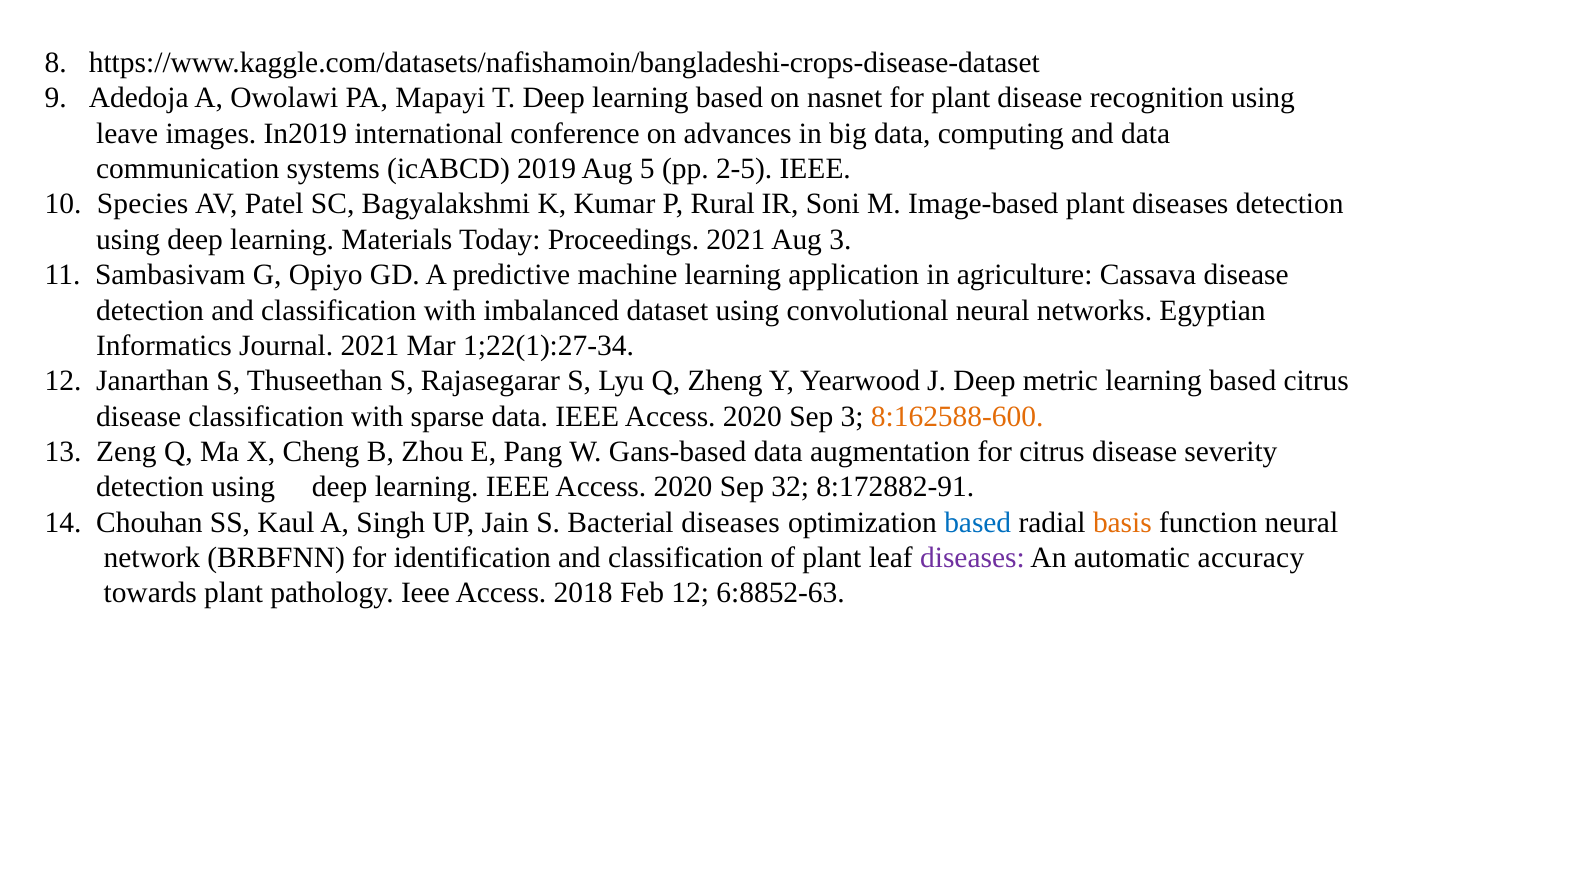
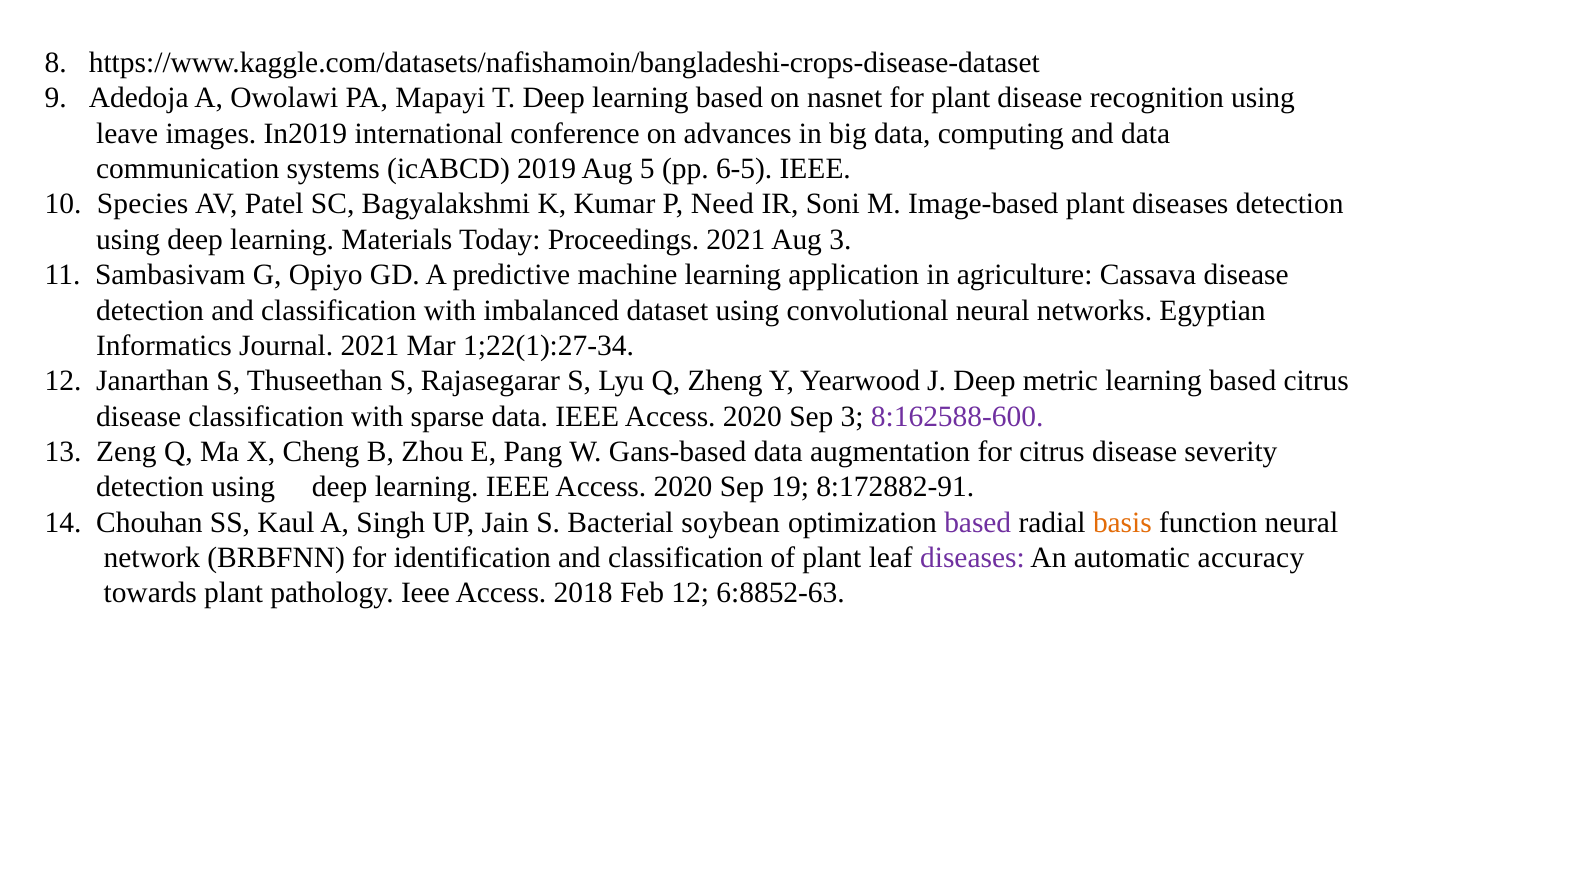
2-5: 2-5 -> 6-5 (744, 169)
Rural: Rural -> Need (722, 204)
8:162588-600 colour: orange -> purple (957, 416)
32: 32 -> 19 (790, 487)
Bacterial diseases: diseases -> soybean (731, 523)
based colour: blue -> purple (978, 523)
